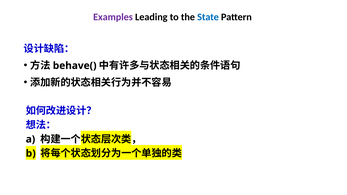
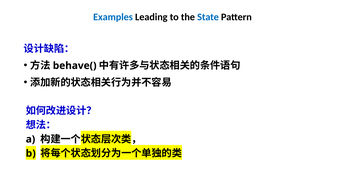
Examples colour: purple -> blue (113, 17)
